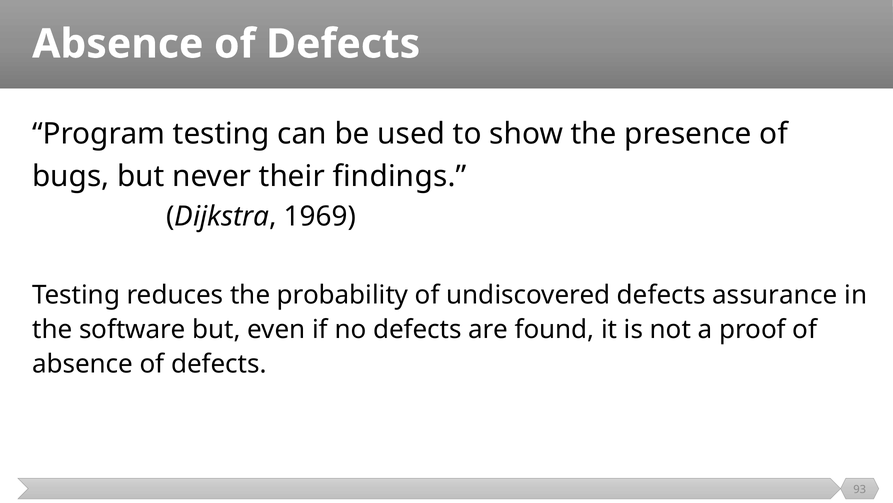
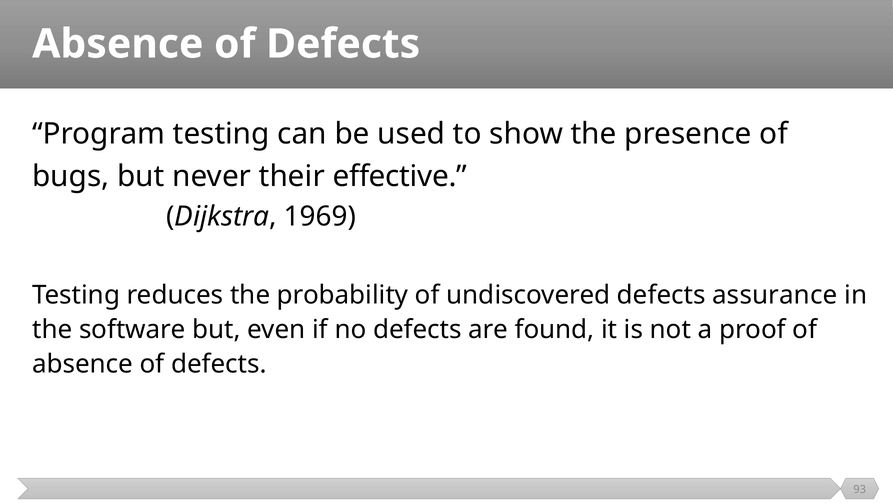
findings: findings -> effective (400, 176)
